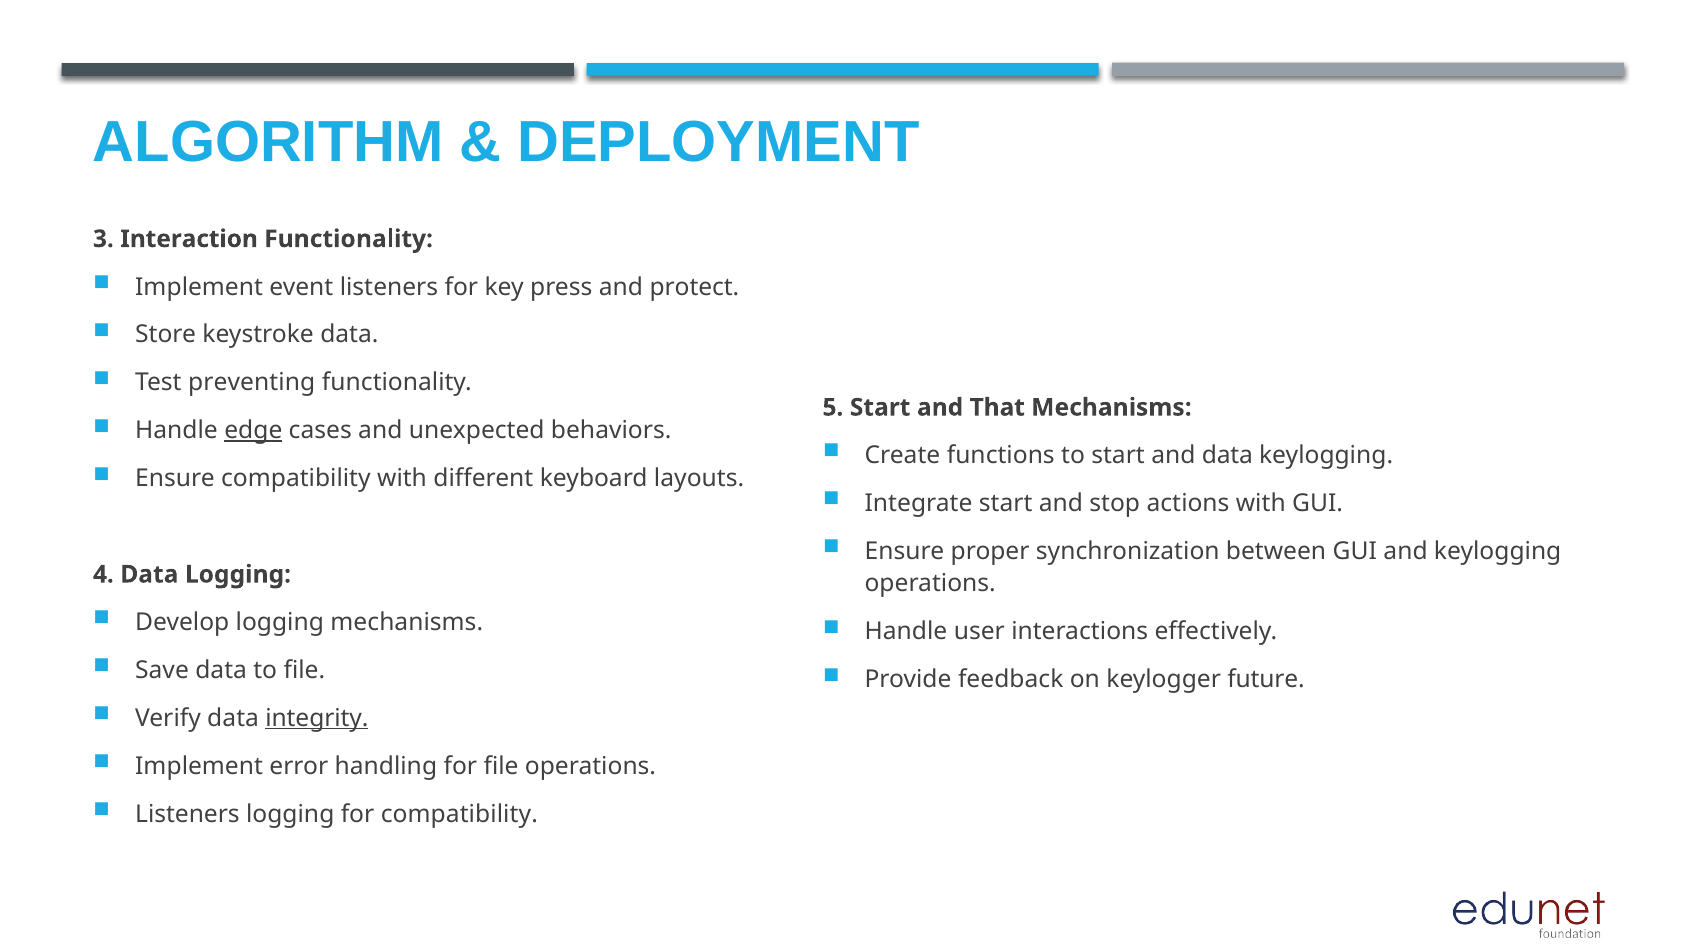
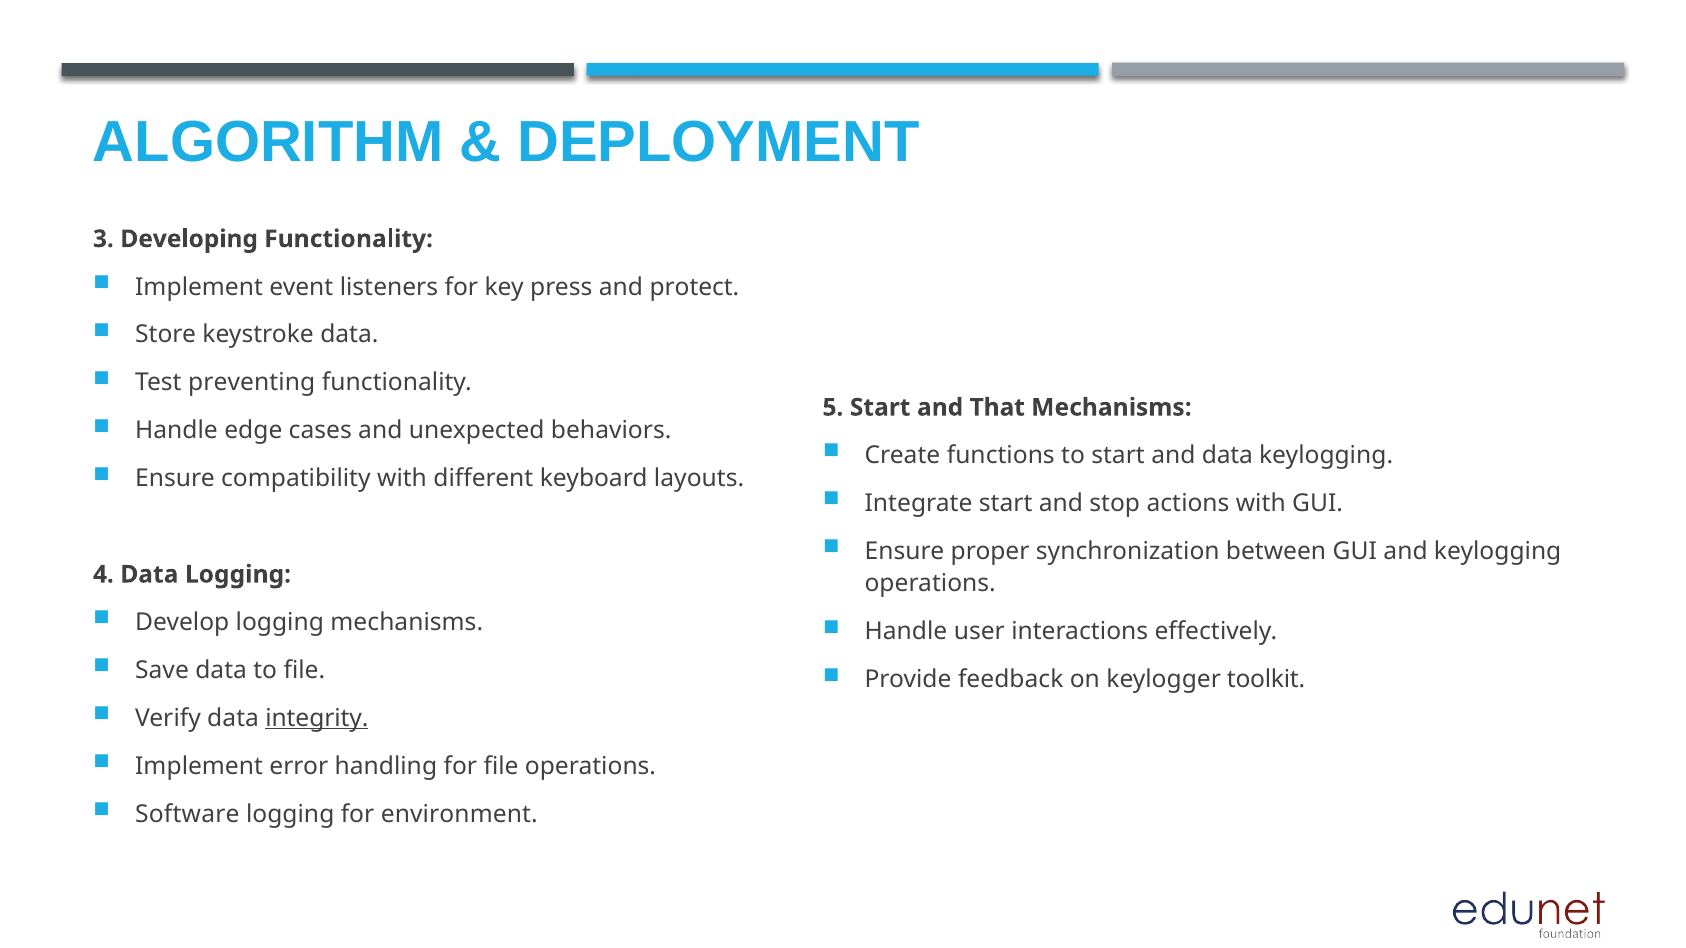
Interaction: Interaction -> Developing (189, 239)
edge underline: present -> none (253, 431)
future: future -> toolkit (1266, 680)
Listeners: Listeners -> Software (187, 814)
for compatibility: compatibility -> environment (459, 814)
